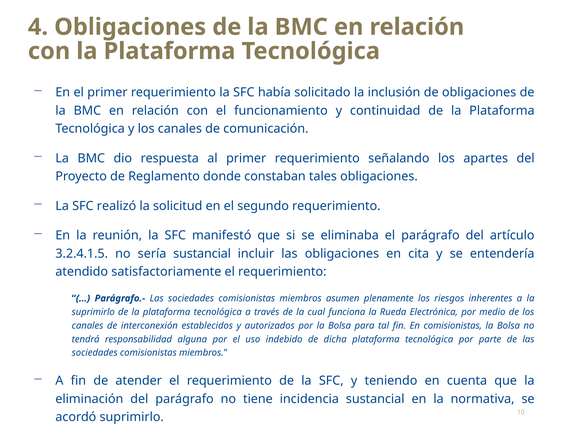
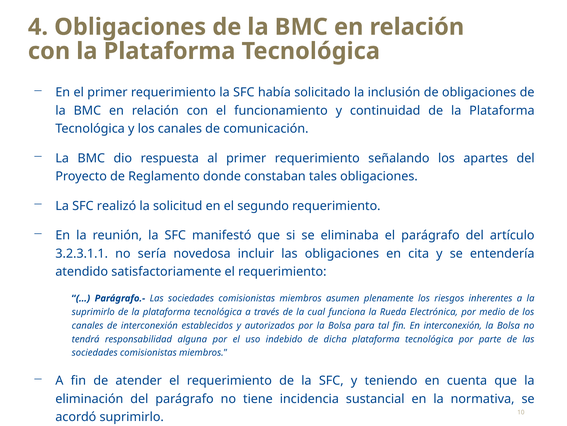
3.2.4.1.5: 3.2.4.1.5 -> 3.2.3.1.1 (82, 253)
sería sustancial: sustancial -> novedosa (202, 253)
En comisionistas: comisionistas -> interconexión (453, 325)
